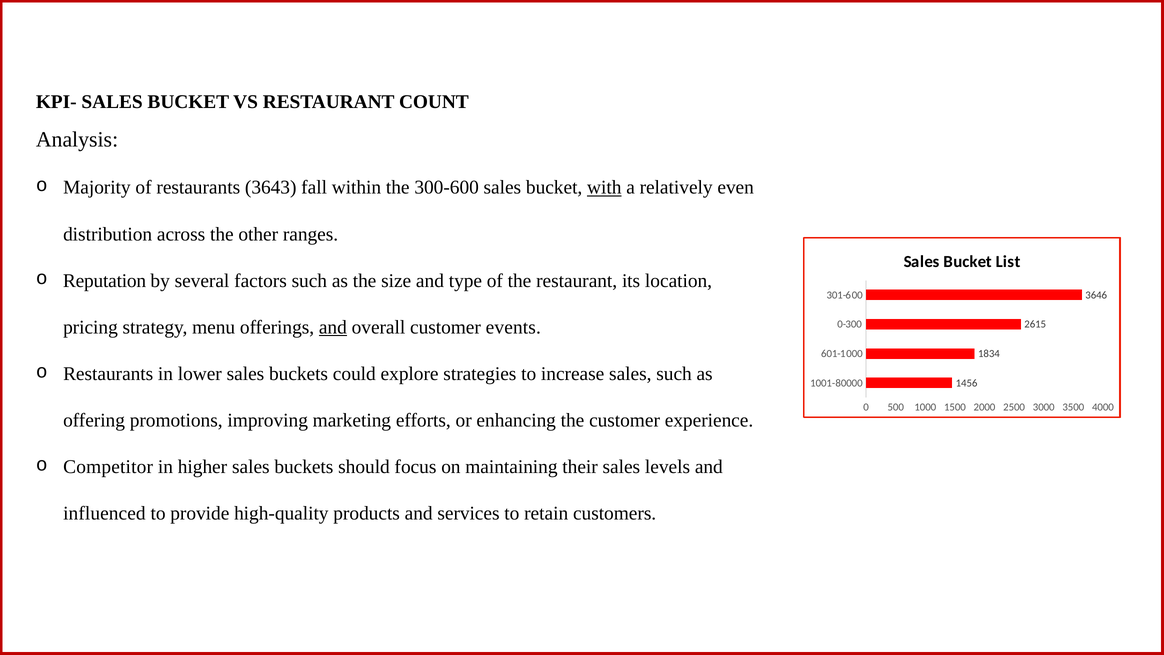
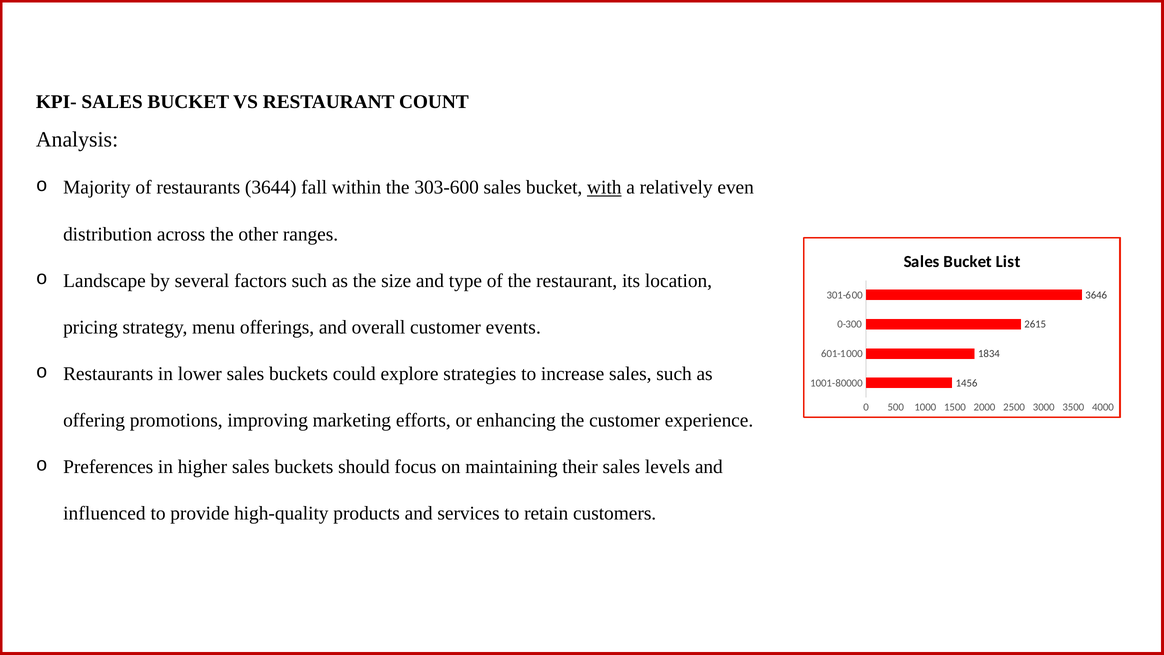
3643: 3643 -> 3644 (271, 187)
300-600: 300-600 -> 303-600 (447, 187)
Reputation: Reputation -> Landscape (104, 281)
and underline: present -> none (333, 327)
Competitor: Competitor -> Preferences (108, 467)
